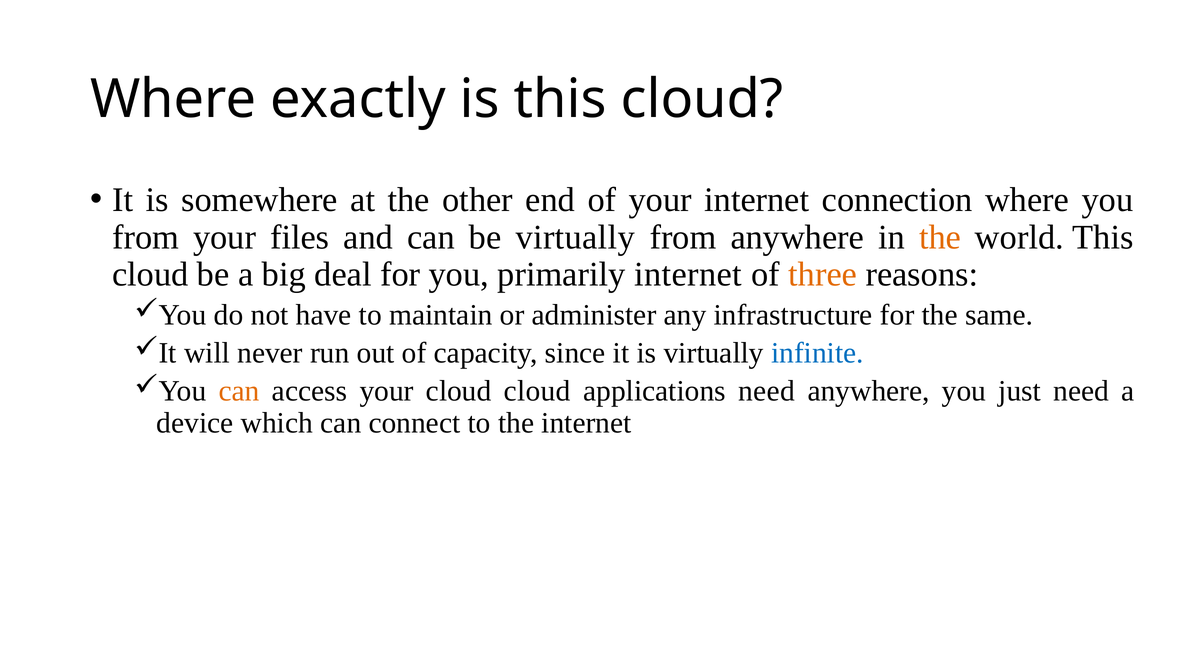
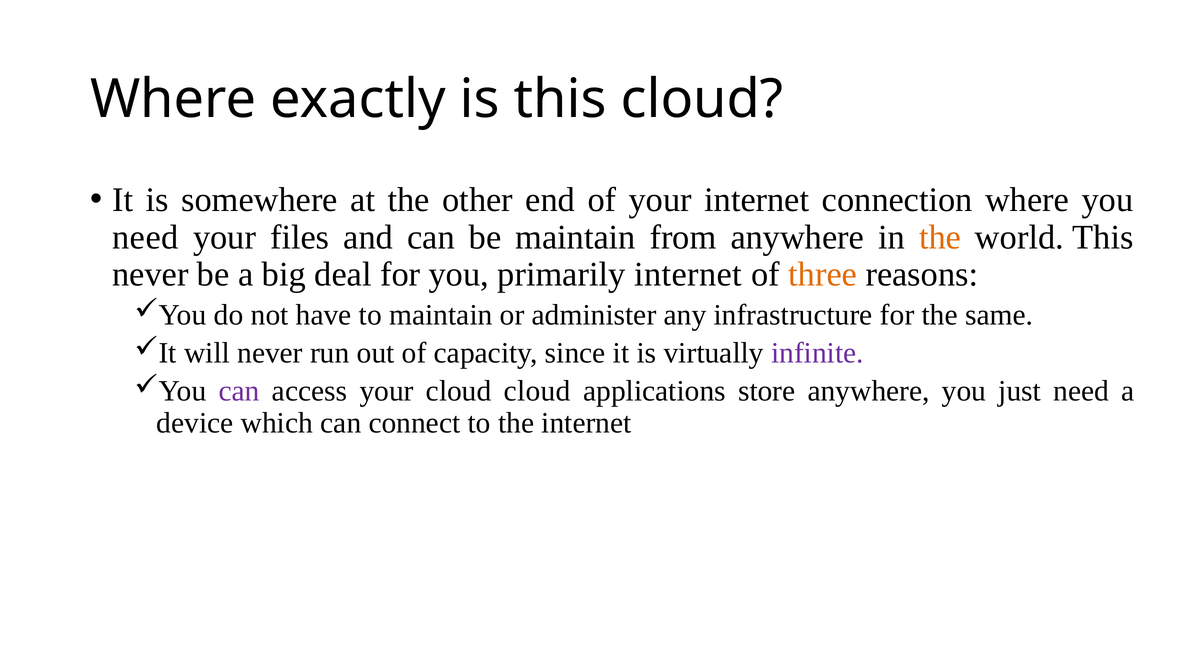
from: from -> need (145, 237)
be virtually: virtually -> maintain (576, 237)
cloud: cloud -> never (150, 274)
infinite colour: blue -> purple (817, 353)
can colour: orange -> purple (239, 391)
applications need: need -> store (767, 391)
